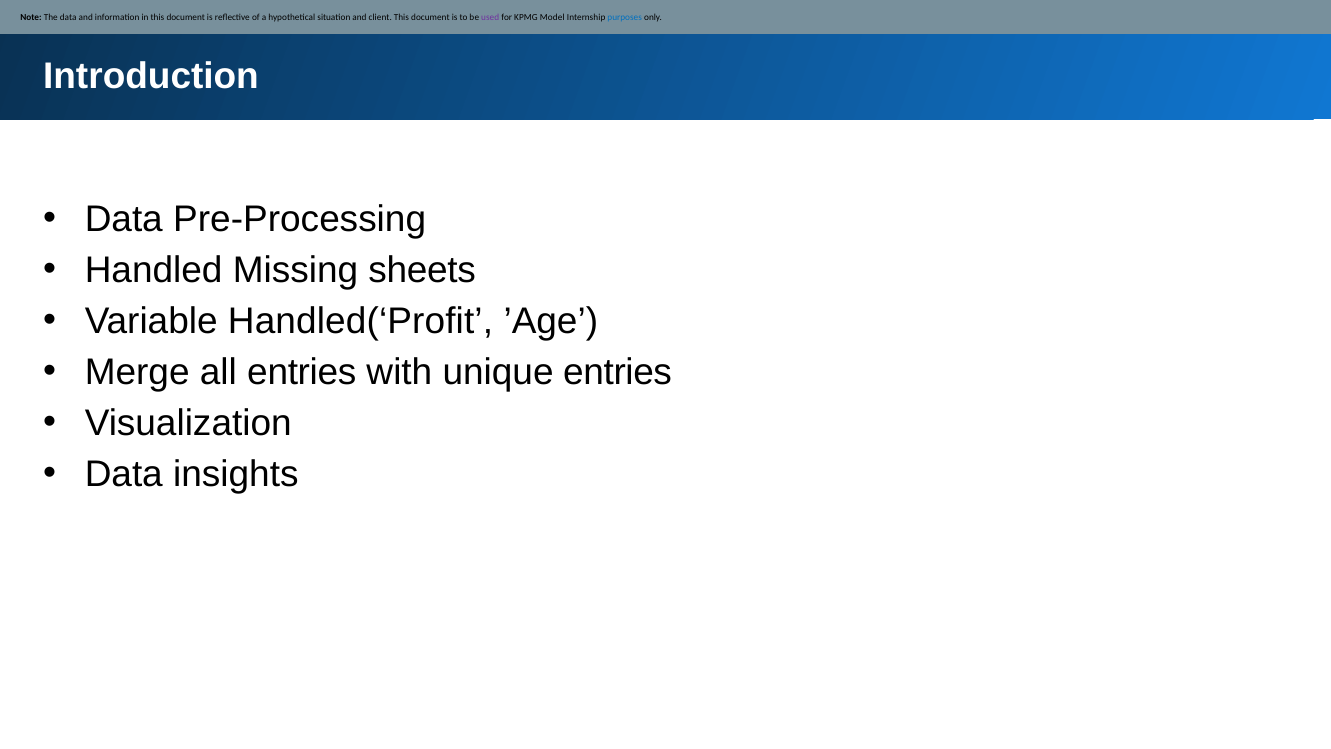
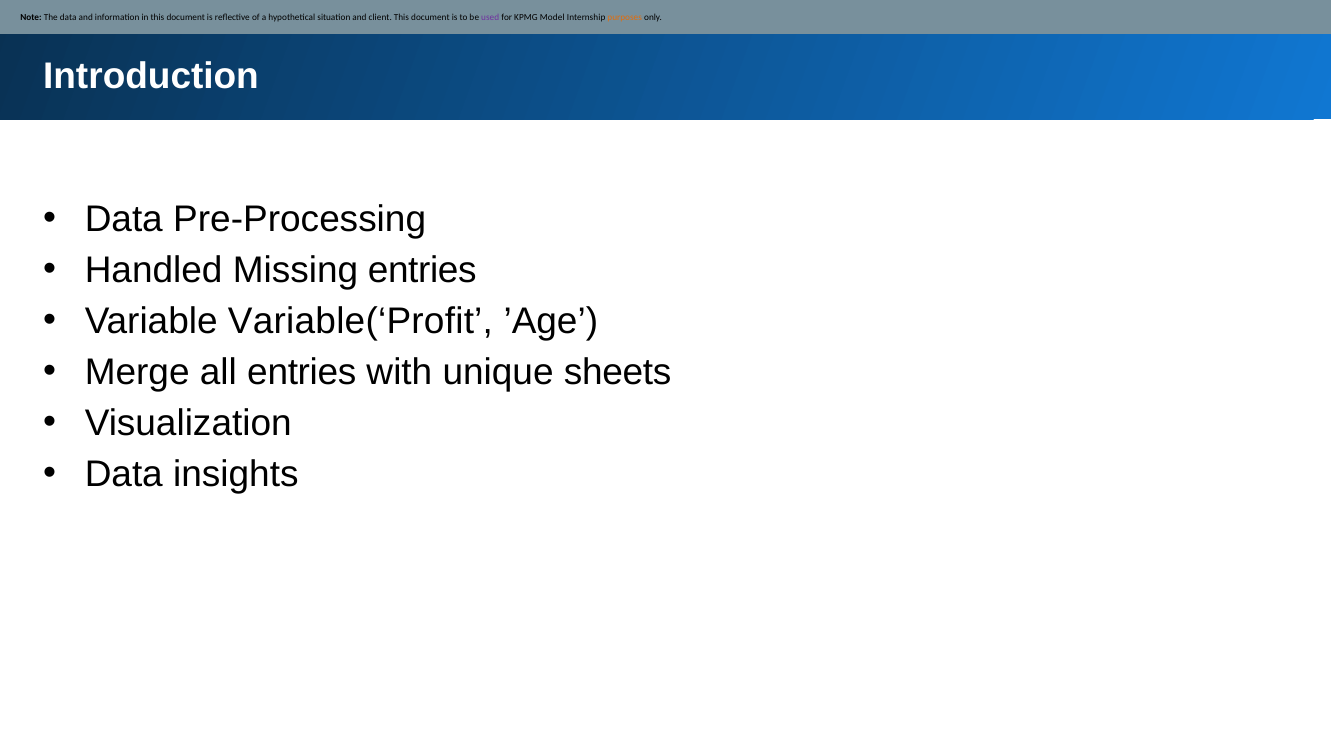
purposes colour: blue -> orange (625, 17)
Missing sheets: sheets -> entries (422, 270)
Handled(‘Profit: Handled(‘Profit -> Variable(‘Profit (360, 321)
unique entries: entries -> sheets (618, 373)
